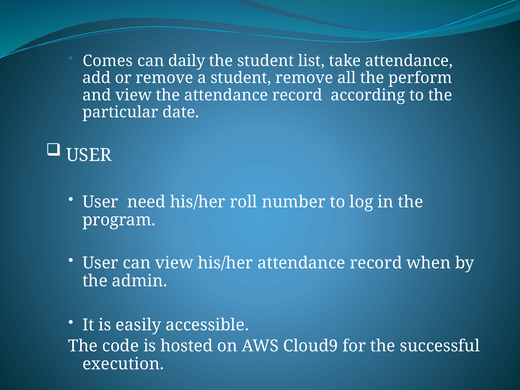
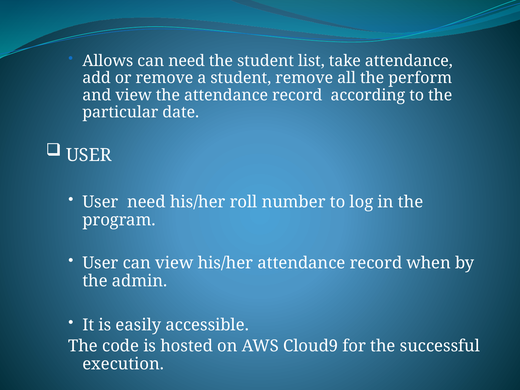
Comes: Comes -> Allows (108, 61)
can daily: daily -> need (187, 61)
